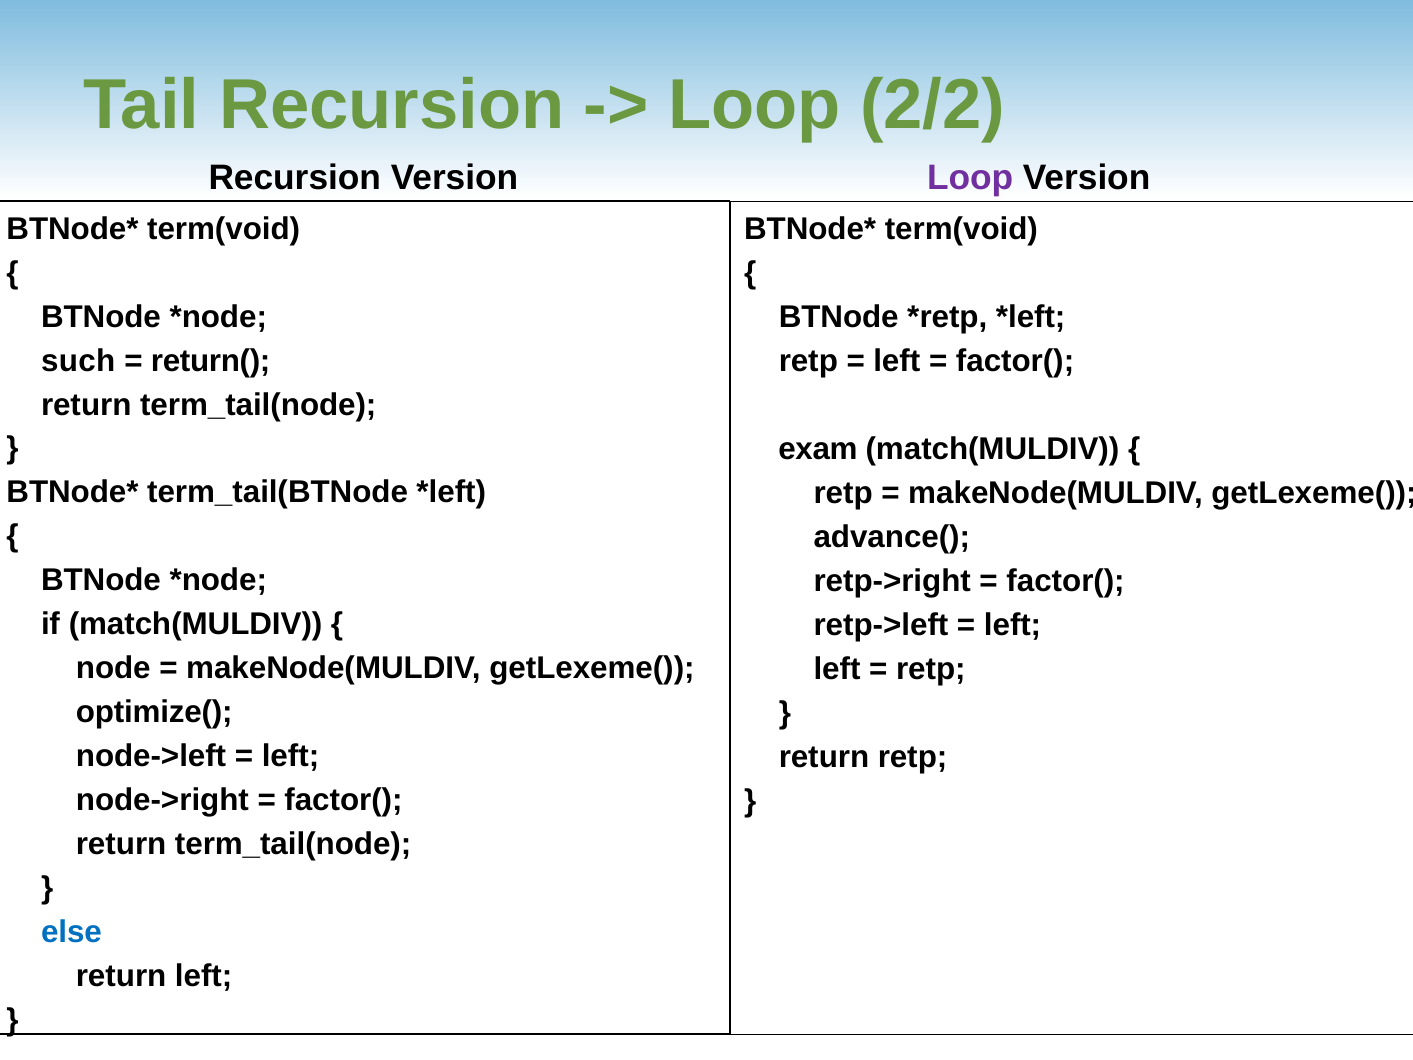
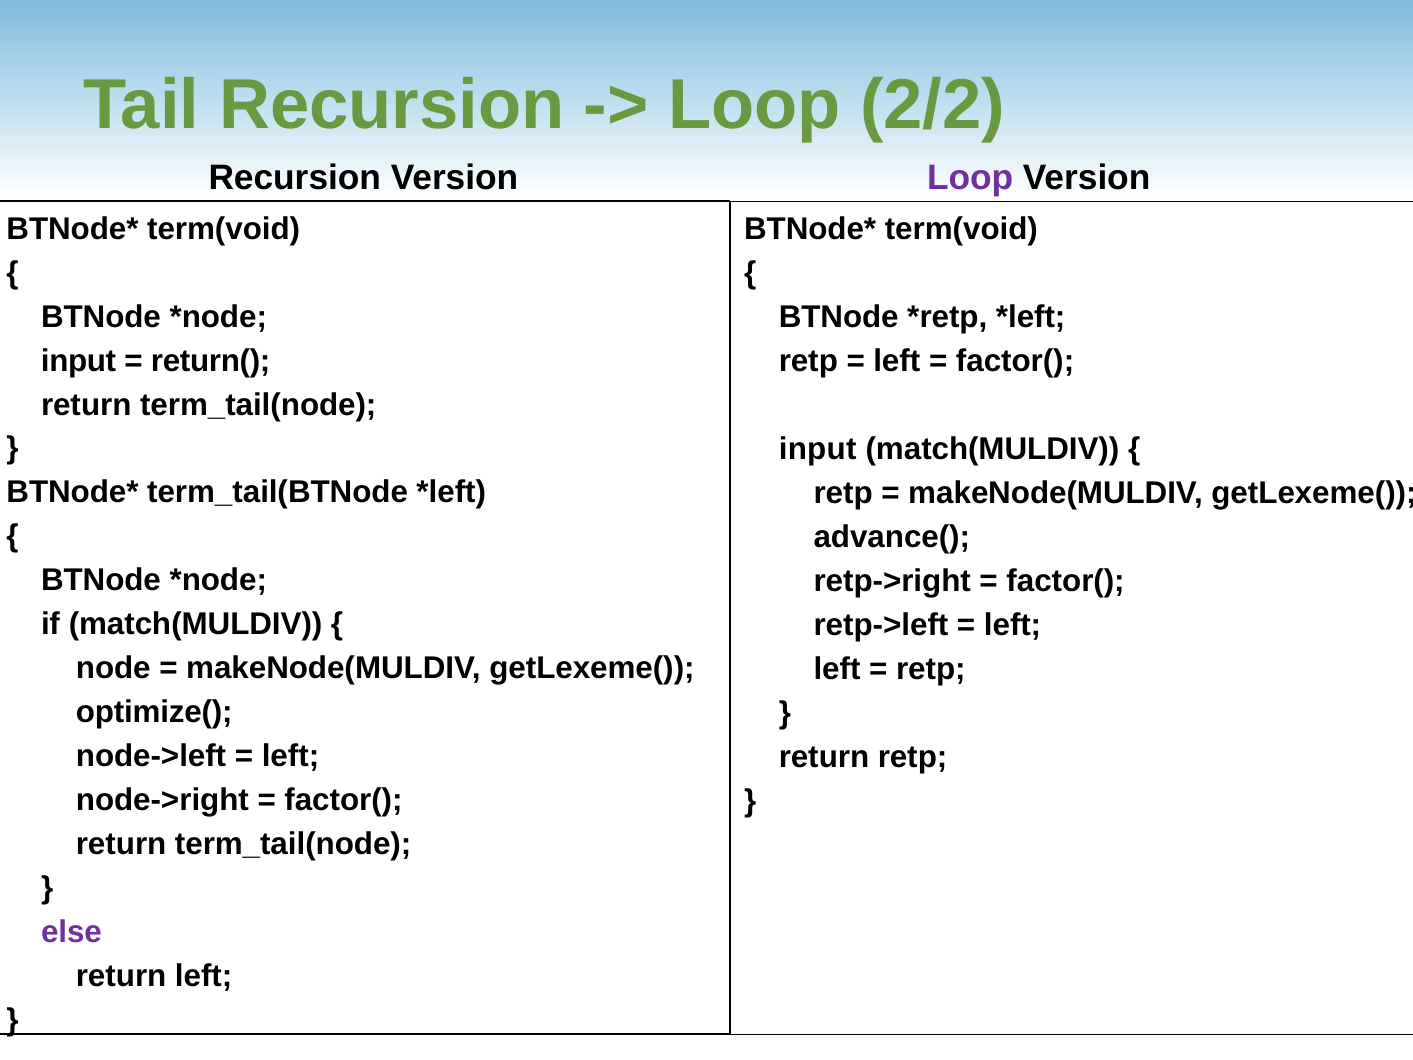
such: such -> input (79, 361)
exam: exam -> input (818, 449)
else colour: blue -> purple (71, 932)
